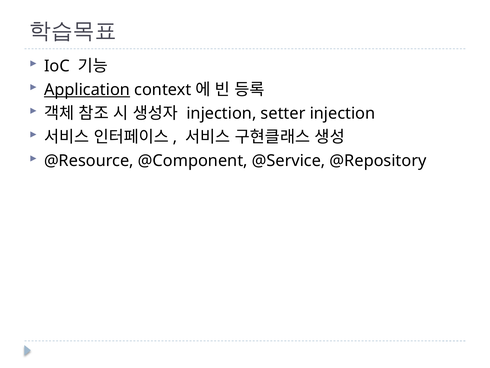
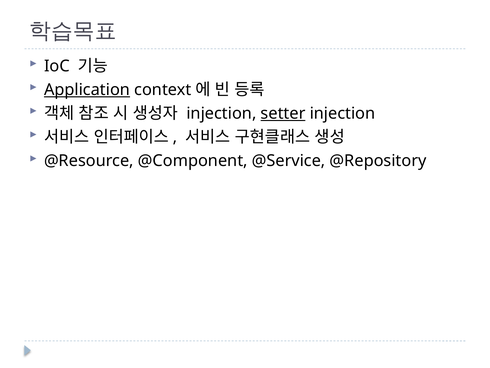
setter underline: none -> present (283, 113)
